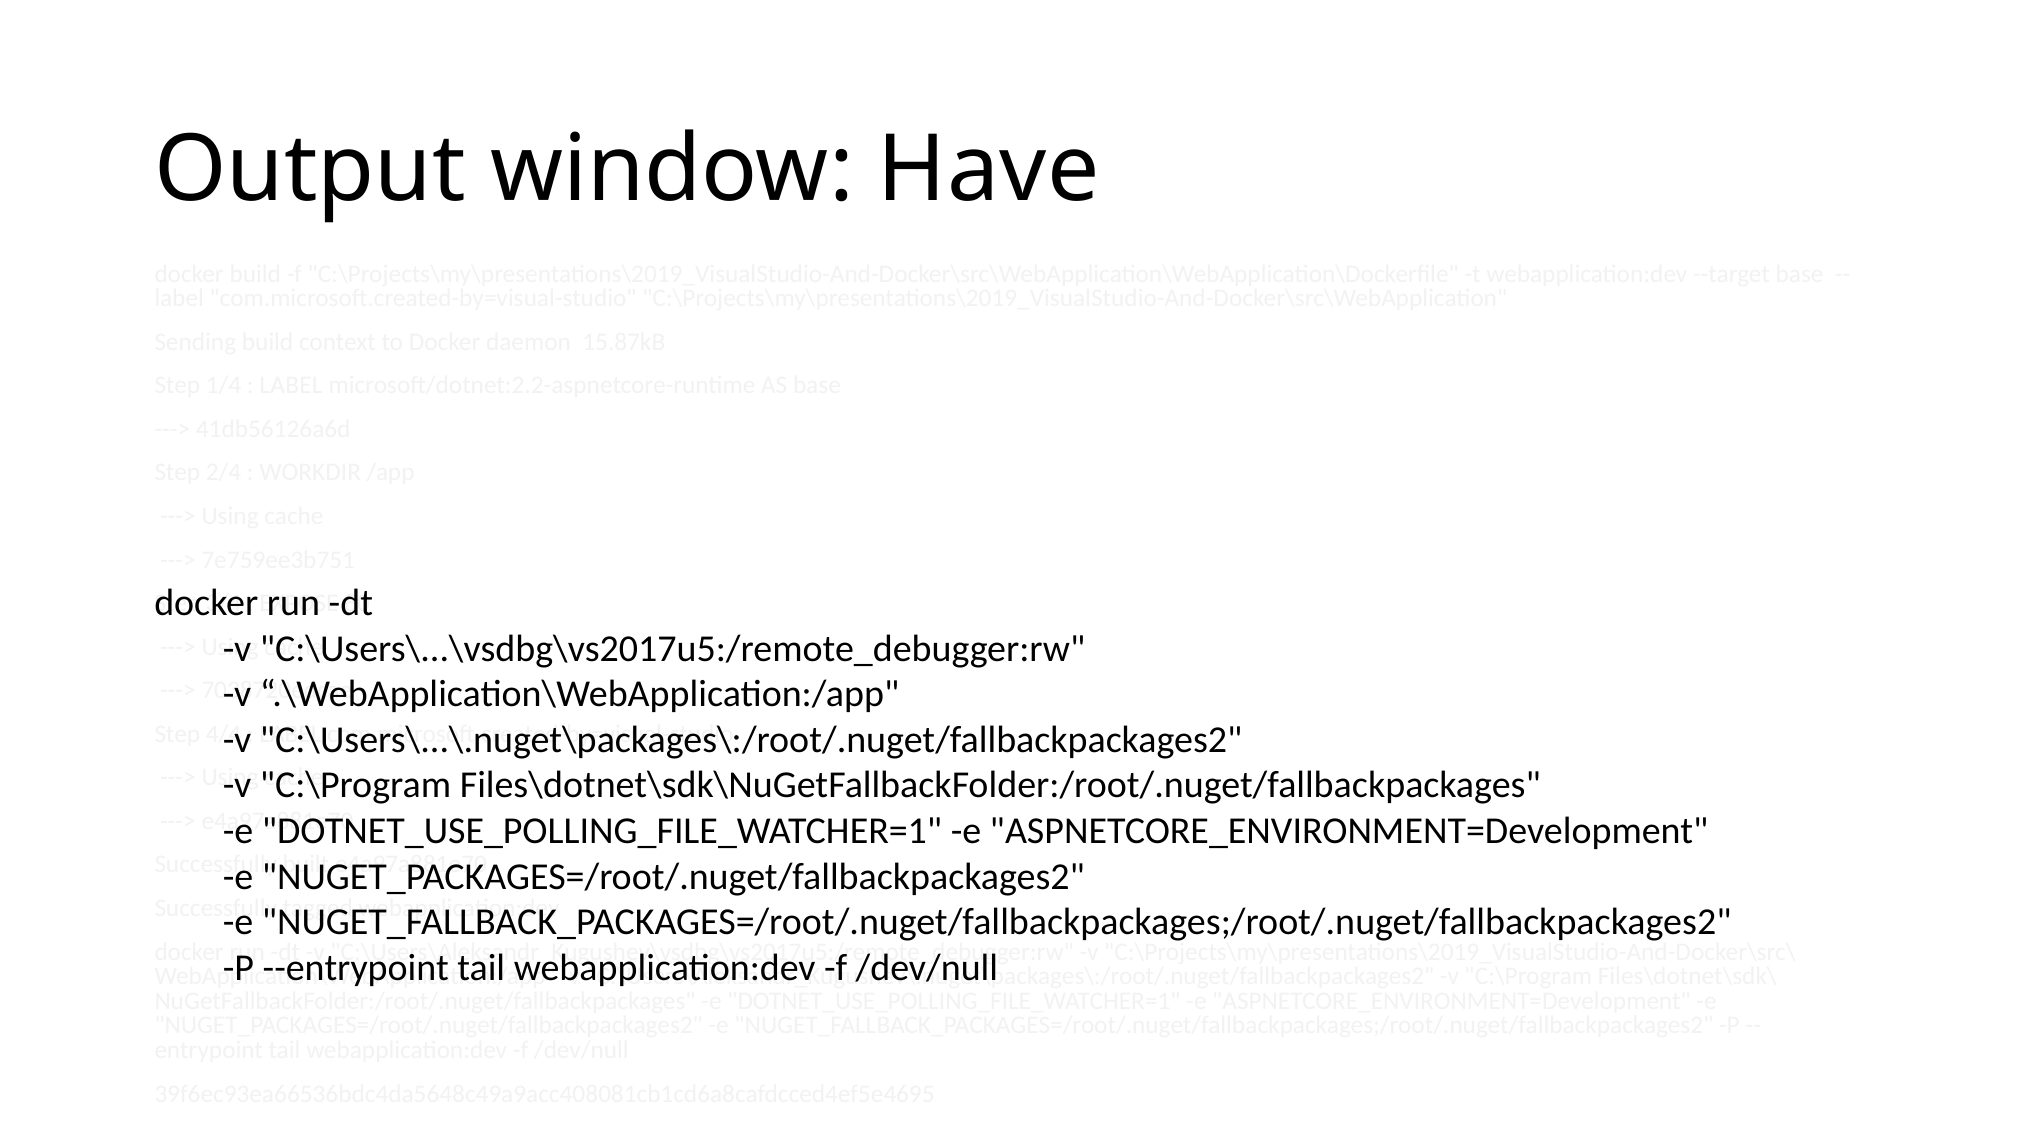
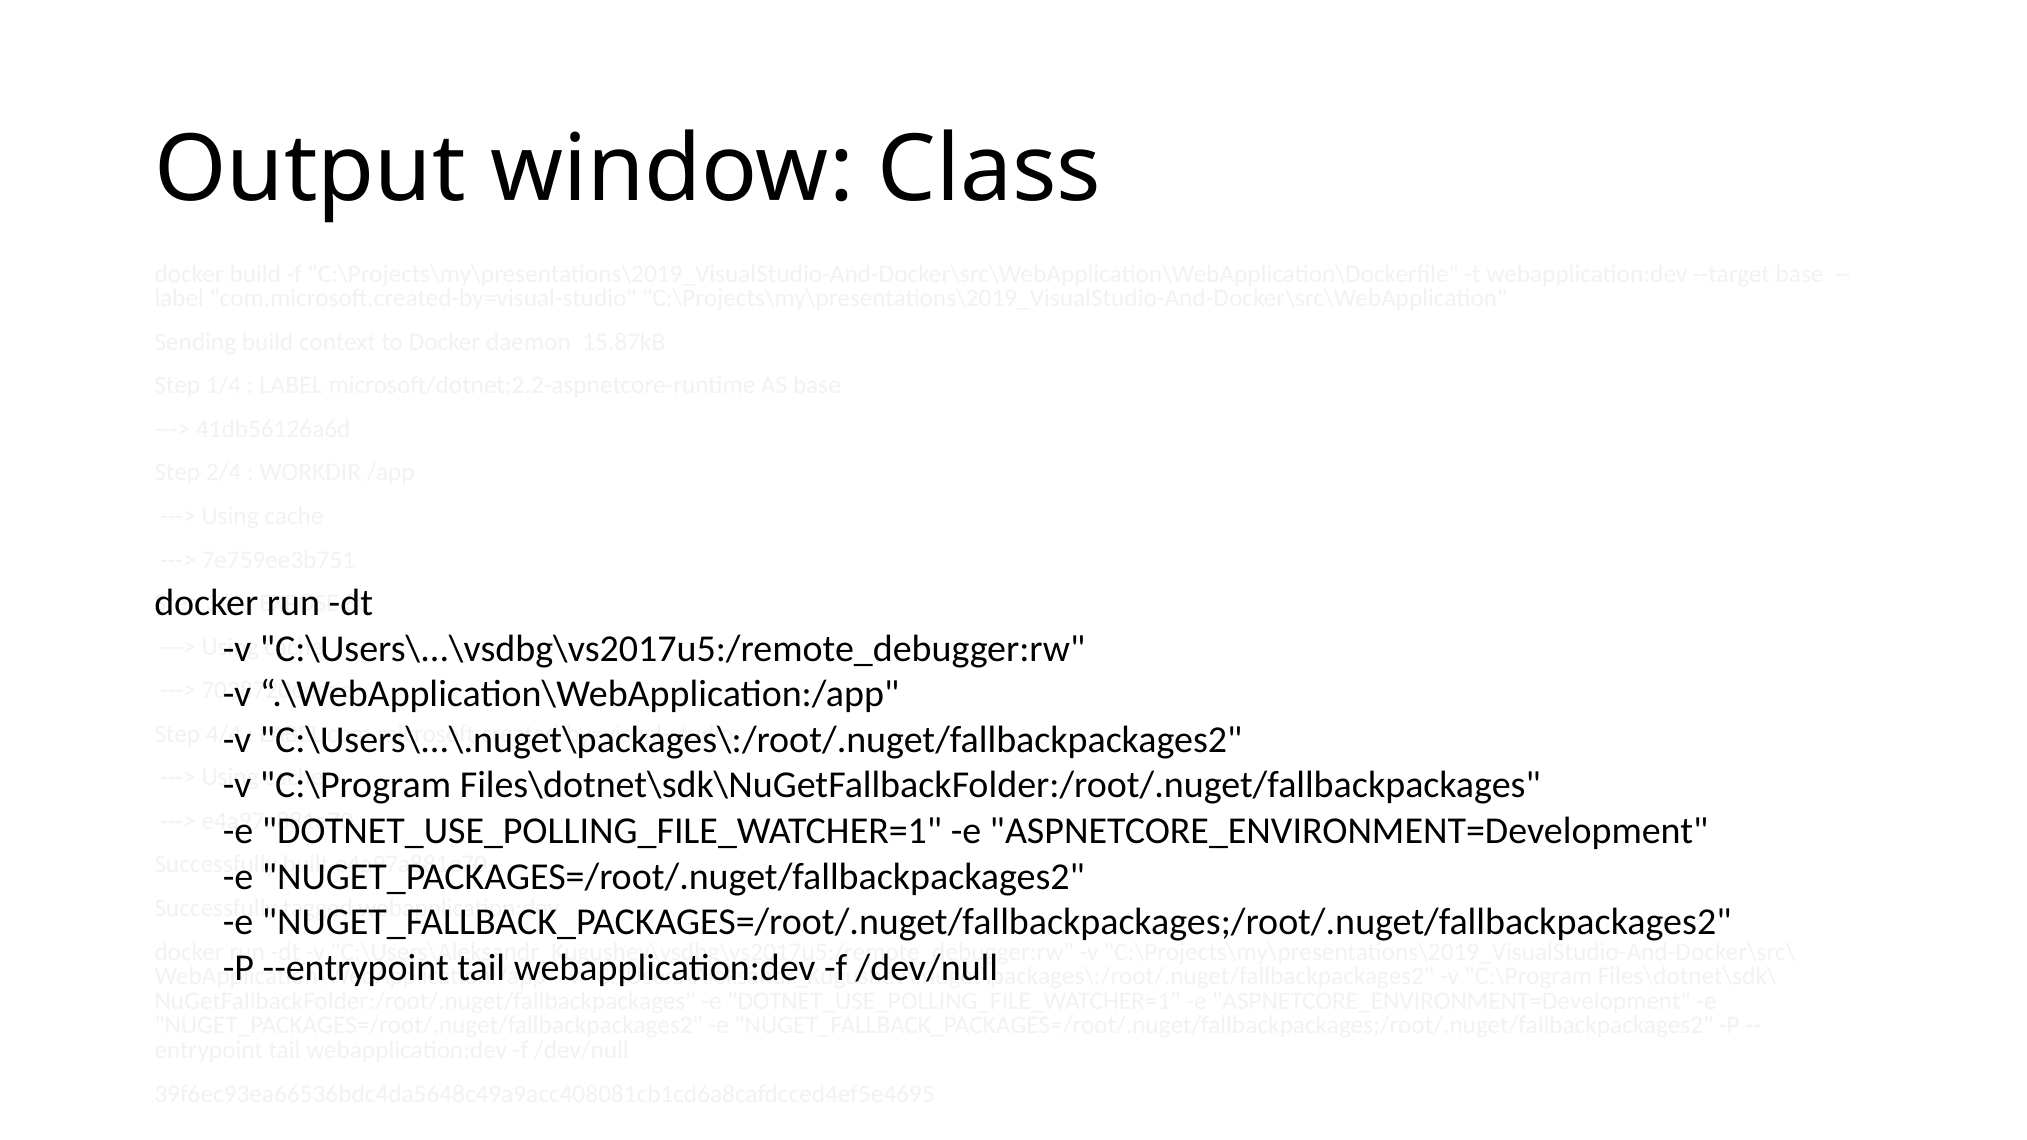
Have: Have -> Class (989, 170)
